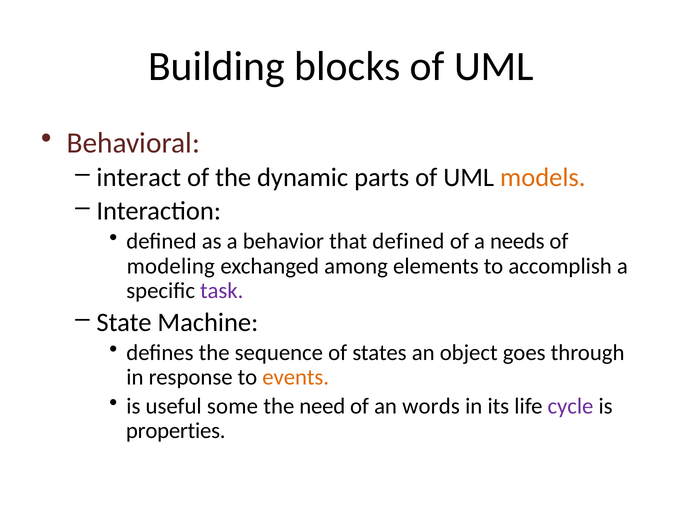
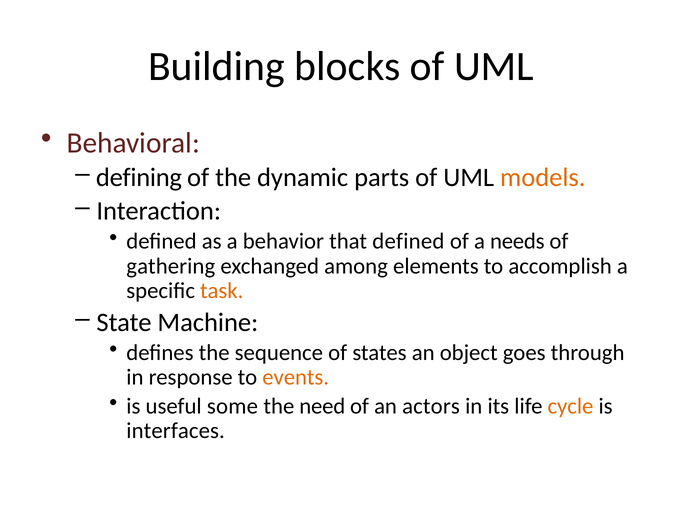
interact: interact -> defining (139, 177)
modeling: modeling -> gathering (171, 266)
task colour: purple -> orange (222, 290)
words: words -> actors (431, 406)
cycle colour: purple -> orange (570, 406)
properties: properties -> interfaces (176, 430)
